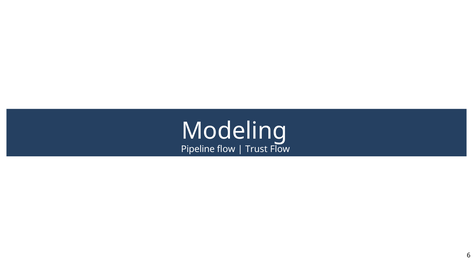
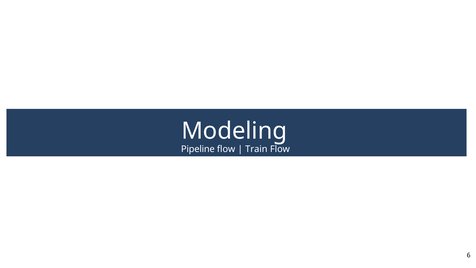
Trust: Trust -> Train (256, 149)
